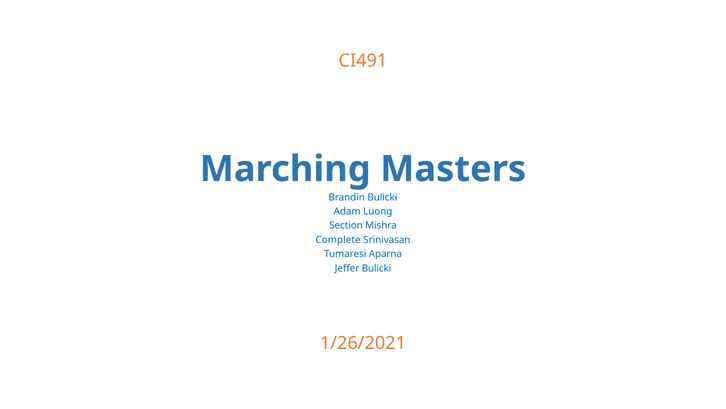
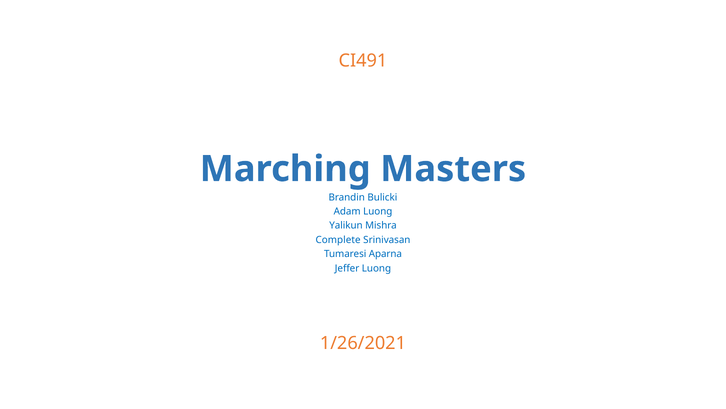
Section: Section -> Yalikun (346, 225)
Jeffer Bulicki: Bulicki -> Luong (376, 268)
